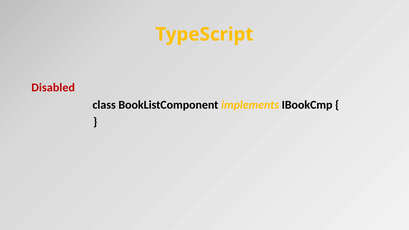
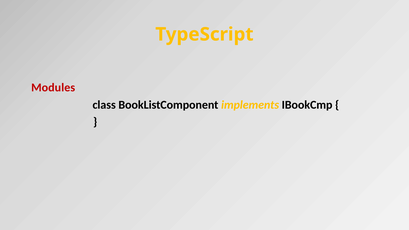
Disabled: Disabled -> Modules (53, 88)
